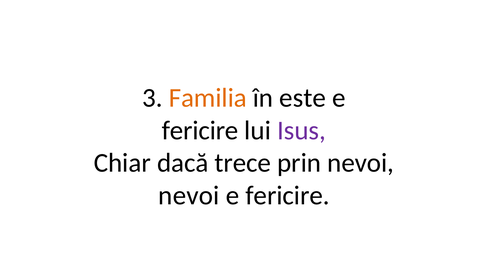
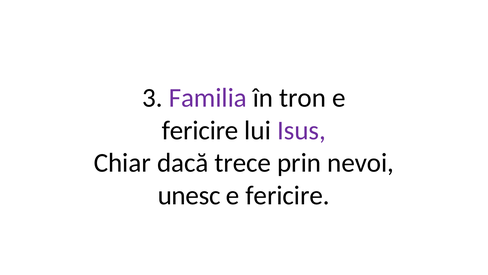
Familia colour: orange -> purple (208, 98)
este: este -> tron (303, 98)
nevoi: nevoi -> unesc (189, 195)
